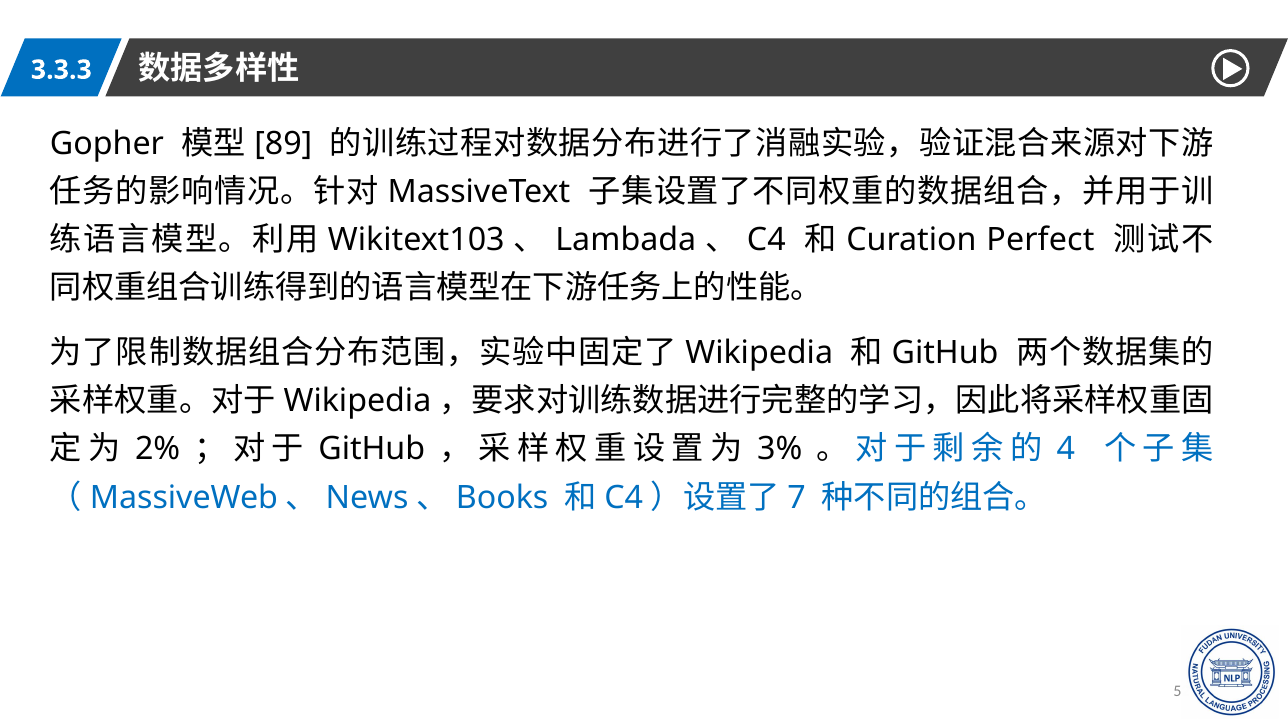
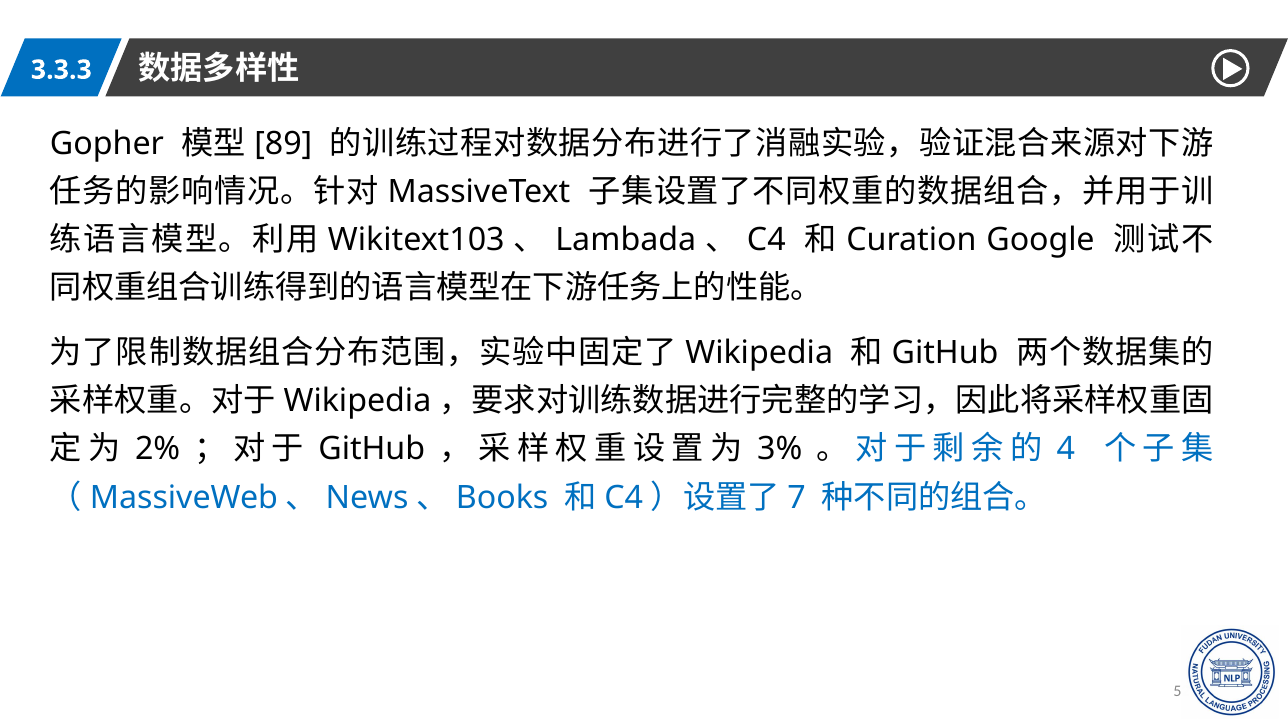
Perfect: Perfect -> Google (1041, 240)
